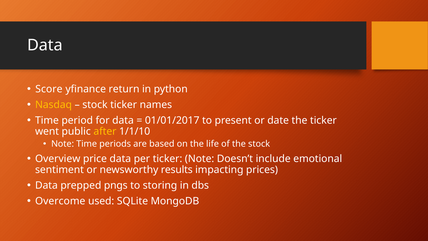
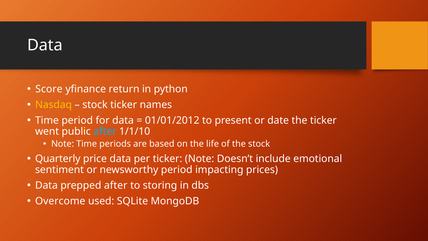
01/01/2017: 01/01/2017 -> 01/01/2012 (172, 120)
after colour: yellow -> light blue (105, 131)
Overview: Overview -> Quarterly (58, 159)
newsworthy results: results -> period (177, 170)
prepped pngs: pngs -> after (116, 185)
